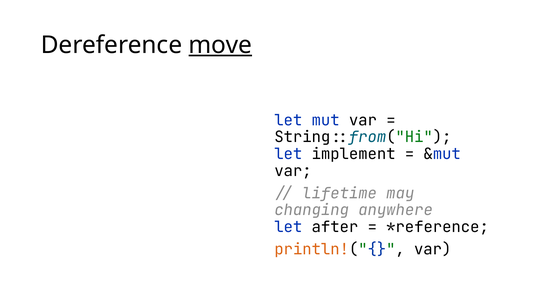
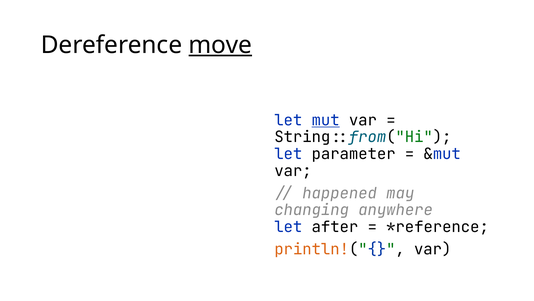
mut underline: none -> present (326, 120)
implement: implement -> parameter (354, 154)
lifetime: lifetime -> happened (340, 193)
